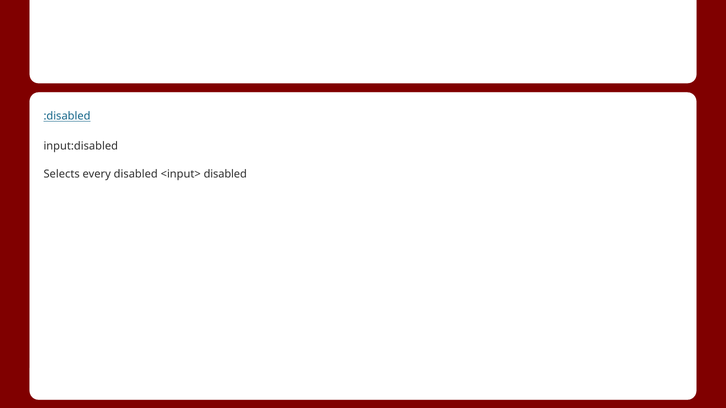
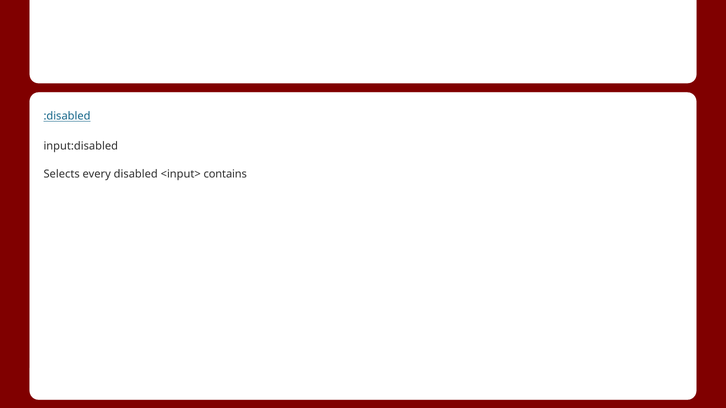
<input> disabled: disabled -> contains (225, 174)
